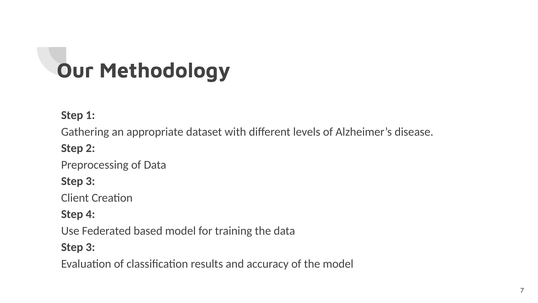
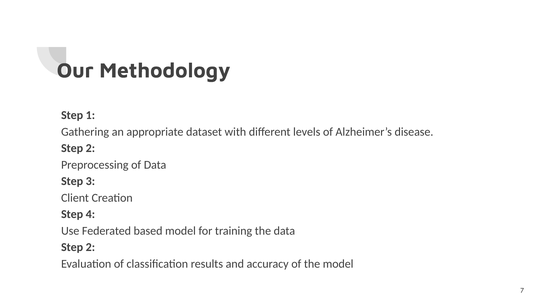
3: 3 -> 2 (90, 247)
